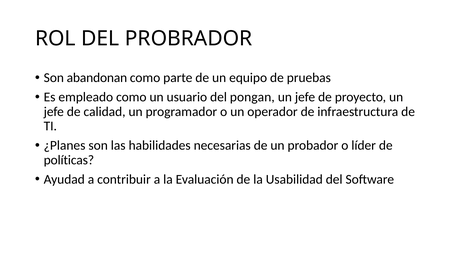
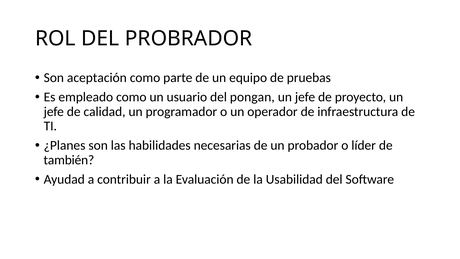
abandonan: abandonan -> aceptación (97, 78)
políticas: políticas -> también (69, 160)
